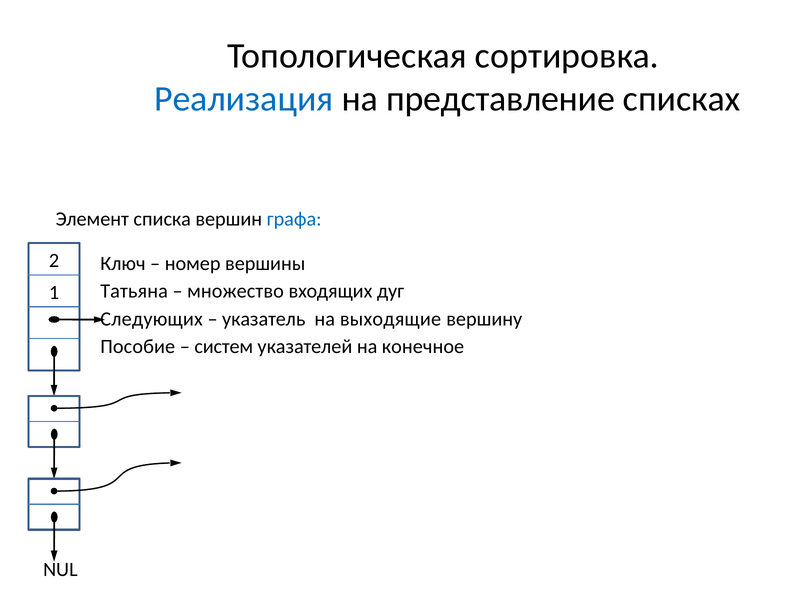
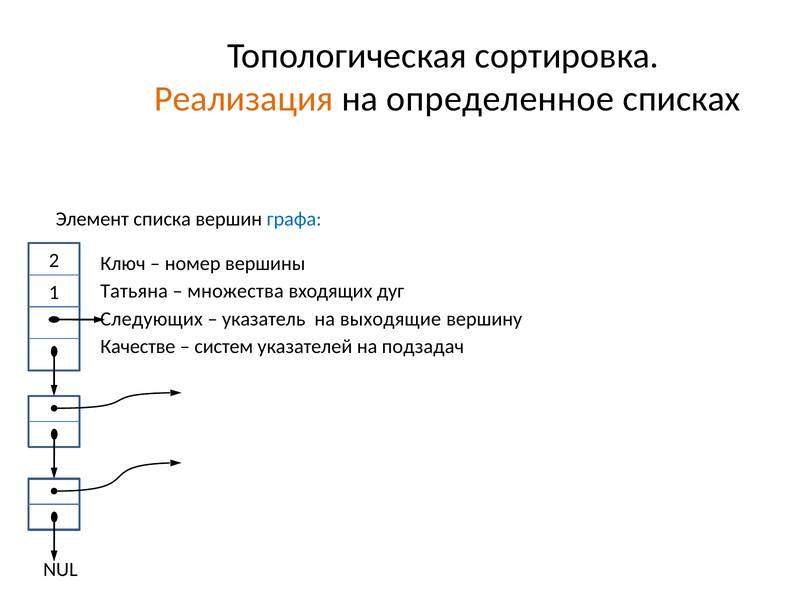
Реализация colour: blue -> orange (244, 99)
представление: представление -> определенное (500, 99)
множество: множество -> множества (235, 291)
Пособие: Пособие -> Качестве (138, 346)
конечное: конечное -> подзадач (423, 346)
